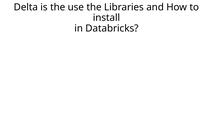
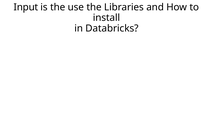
Delta: Delta -> Input (26, 7)
